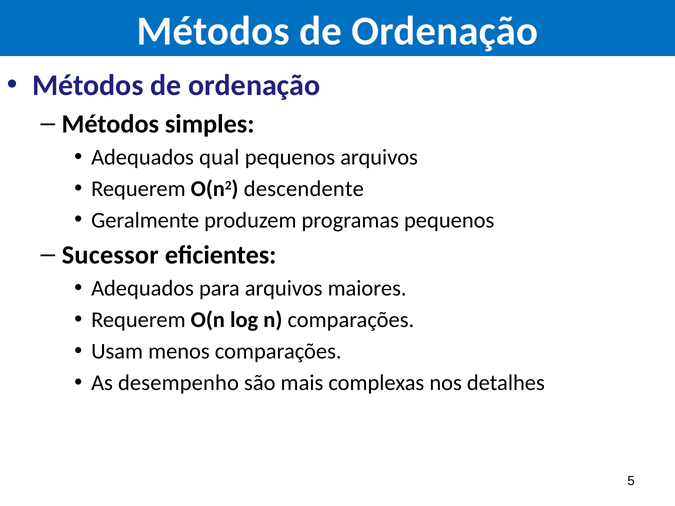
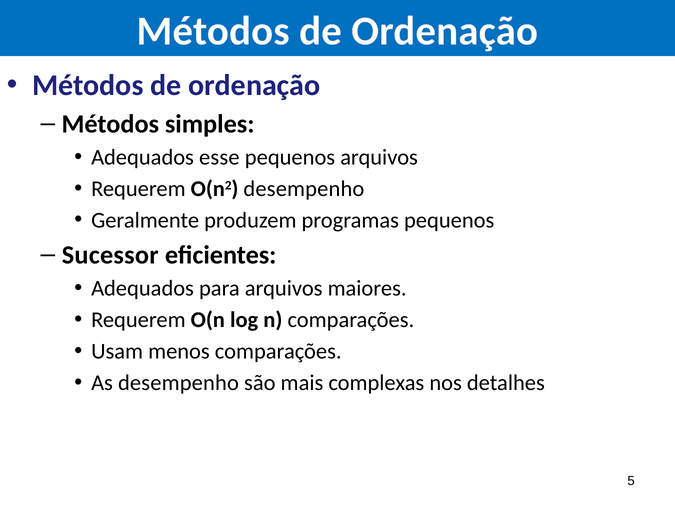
qual: qual -> esse (219, 157)
O(n2 descendente: descendente -> desempenho (304, 189)
